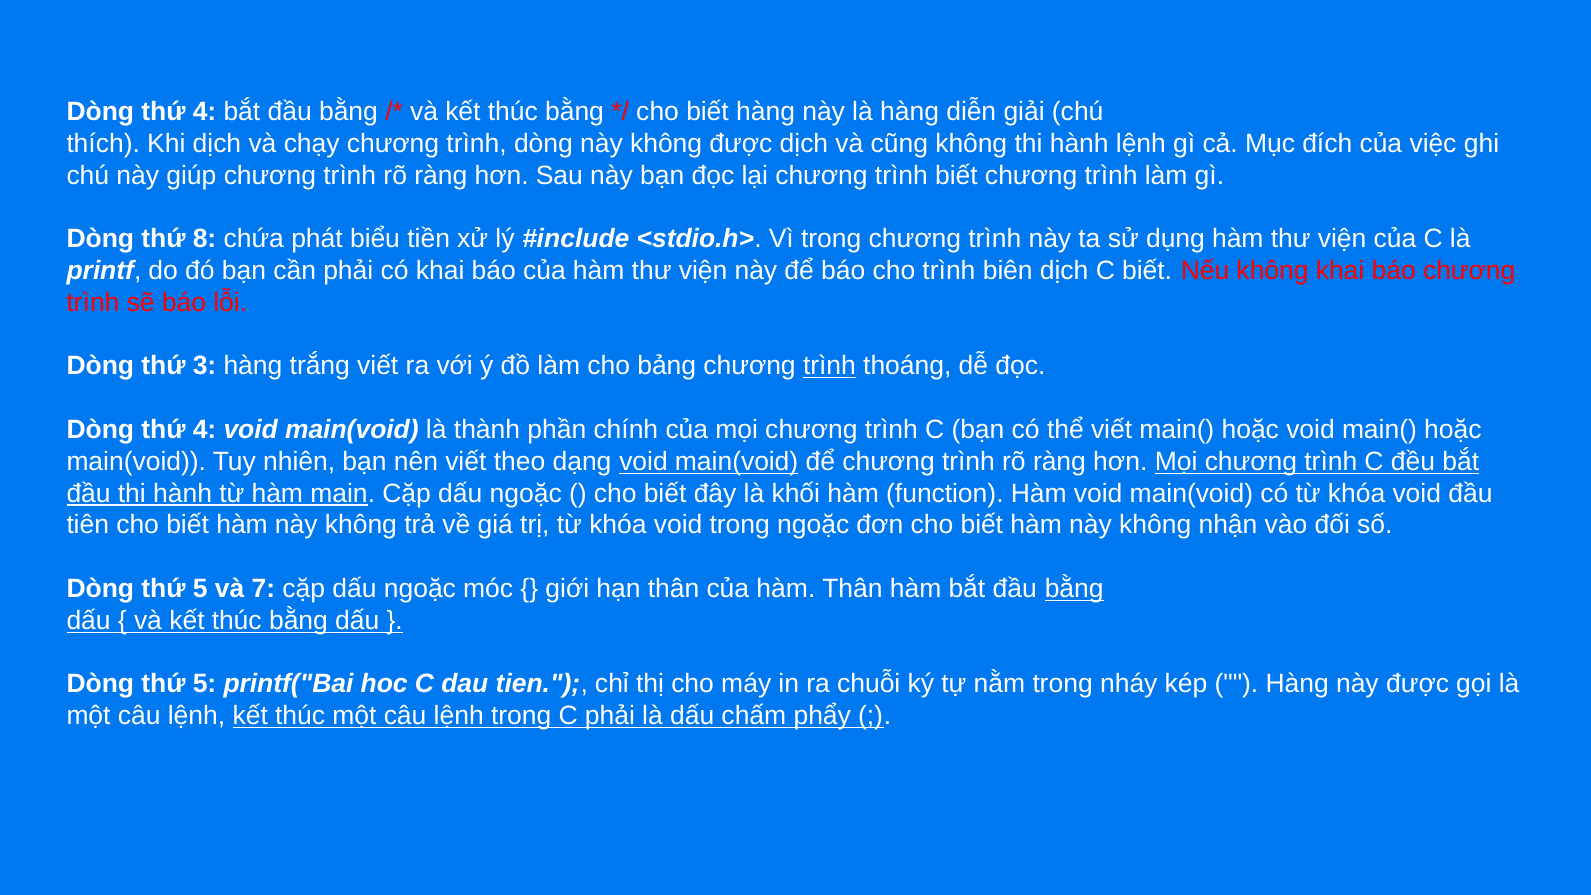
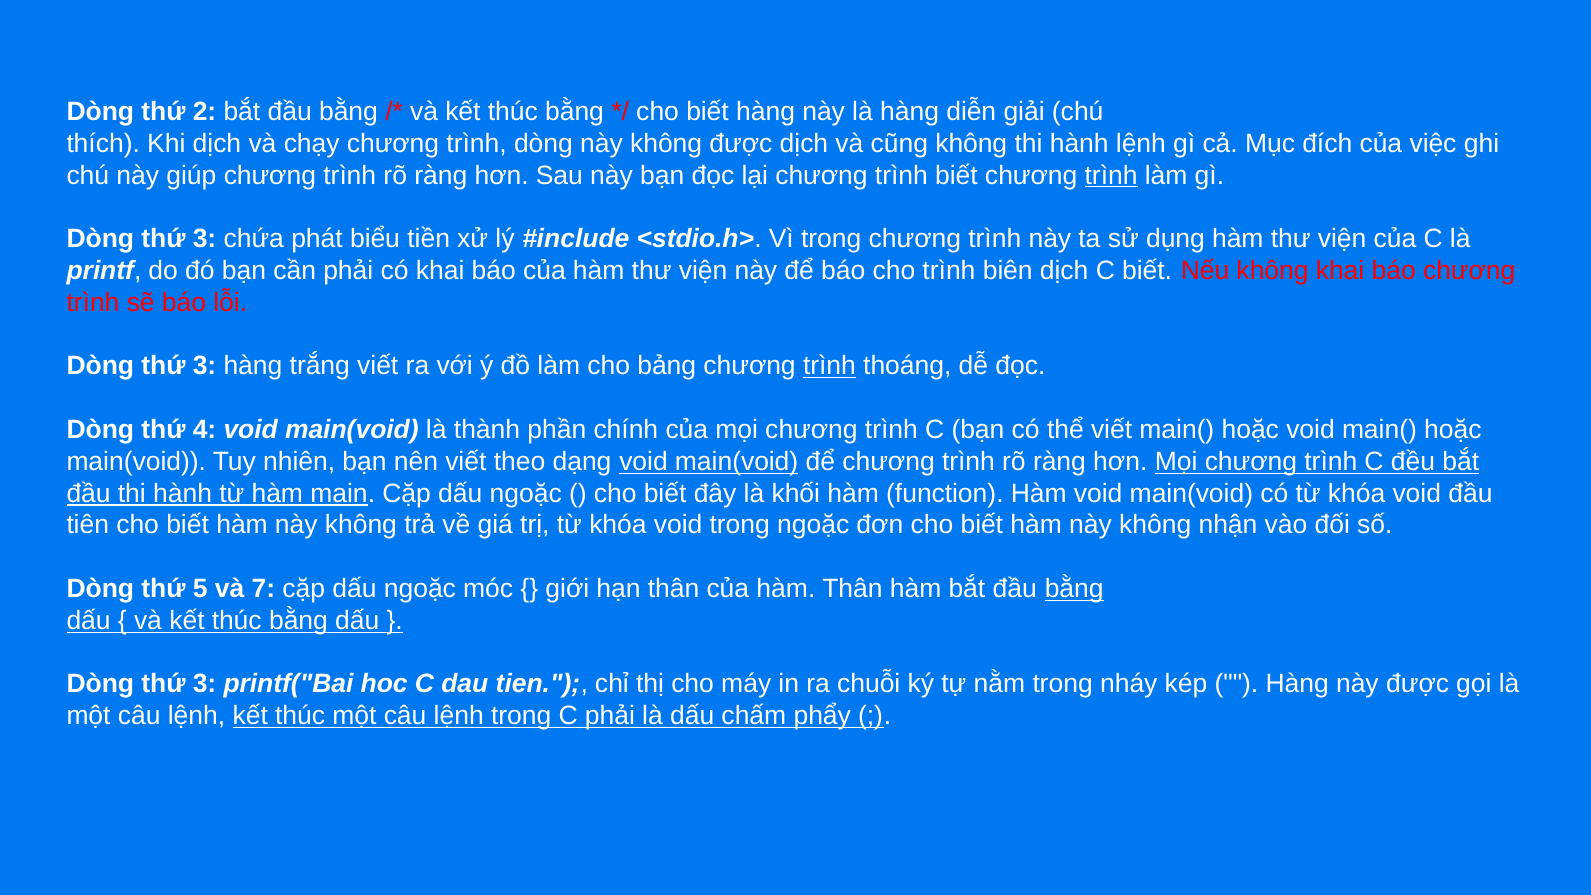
4: 4 -> 2 (205, 112)
trình underline: none -> present (1111, 175)
8: 8 -> 3 (205, 239)
5: 5 -> 3 (205, 684)
